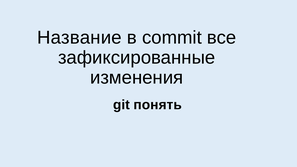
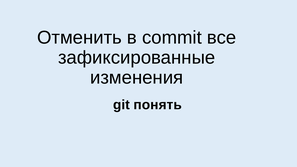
Название: Название -> Отменить (79, 37)
